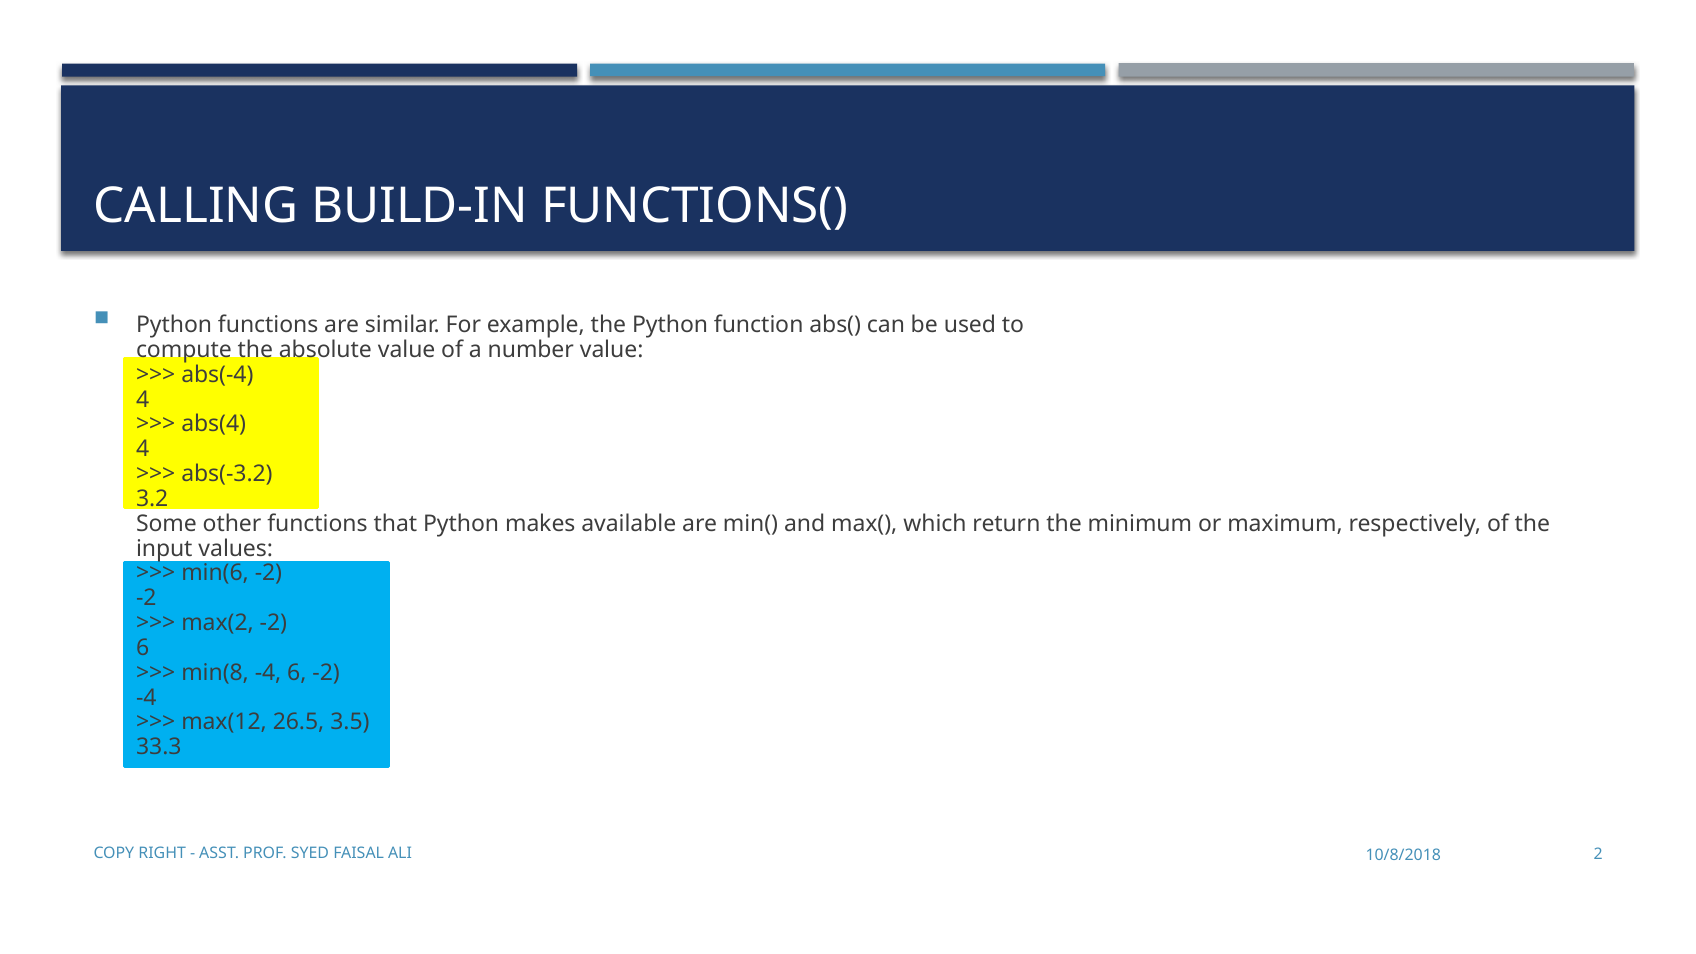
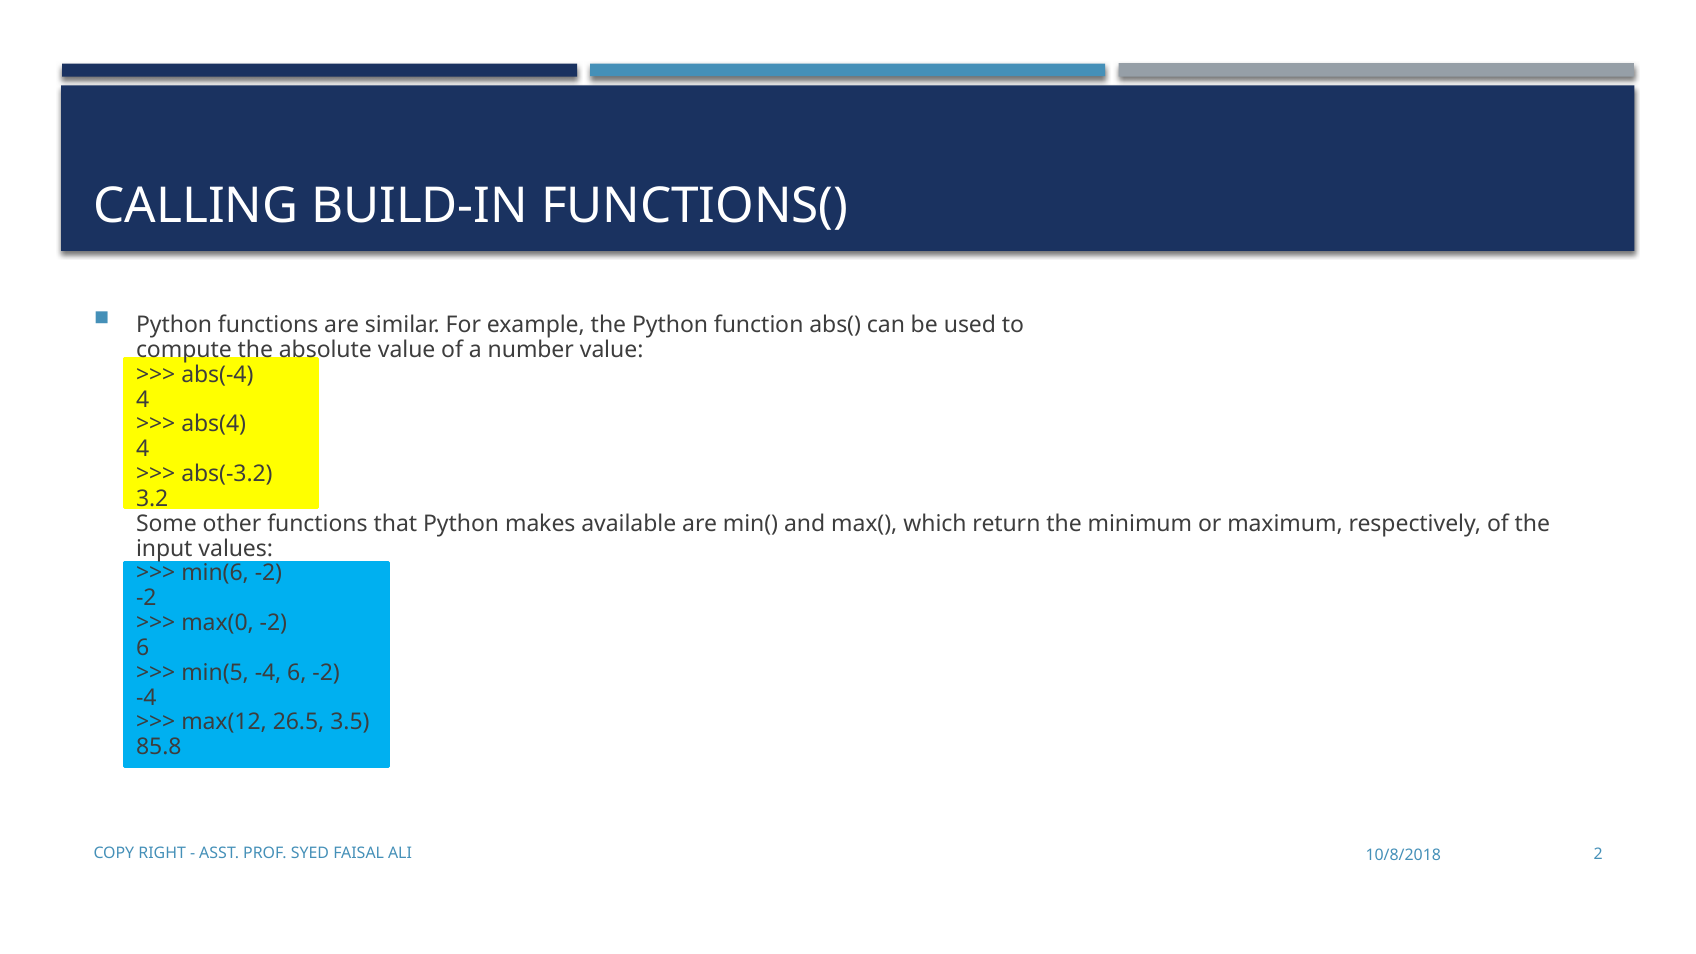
max(2: max(2 -> max(0 (218, 623)
min(8: min(8 -> min(5 (215, 673)
33.3: 33.3 -> 85.8 (159, 747)
